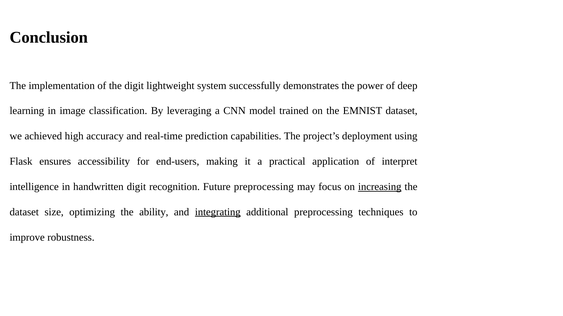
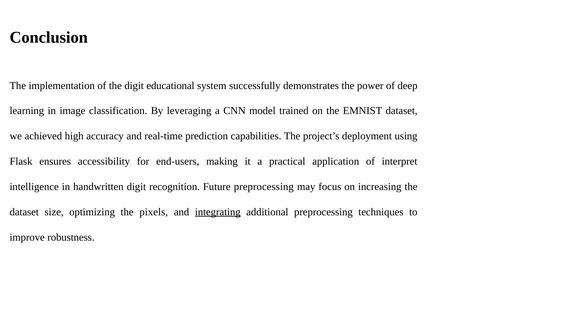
lightweight: lightweight -> educational (170, 86)
increasing underline: present -> none (380, 187)
ability: ability -> pixels (154, 212)
